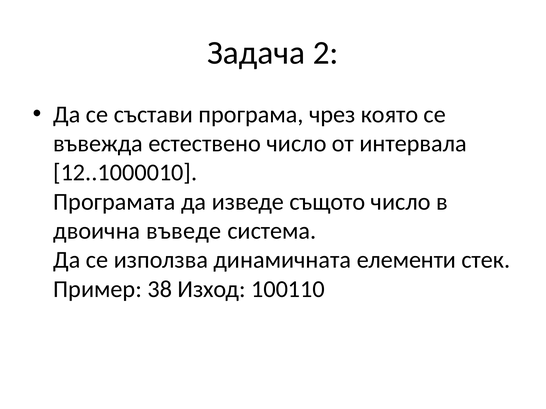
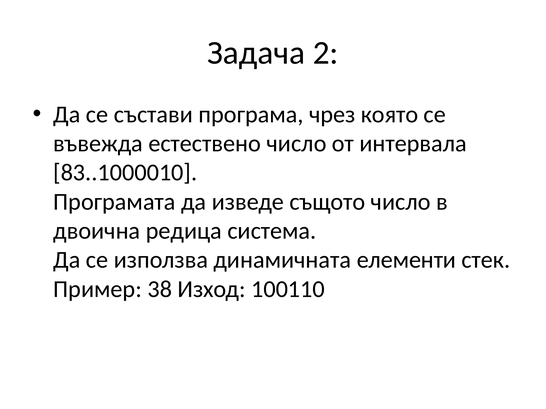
12..1000010: 12..1000010 -> 83..1000010 (125, 173)
въведе: въведе -> редица (184, 231)
